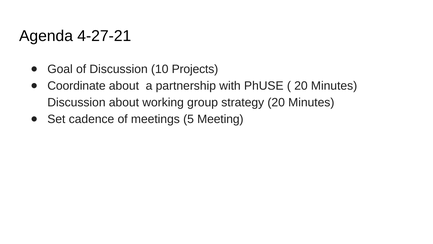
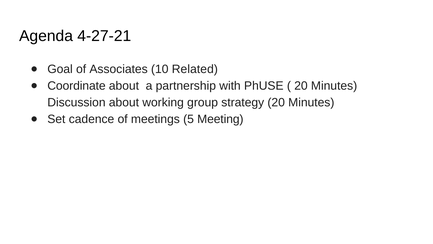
of Discussion: Discussion -> Associates (119, 69)
Projects: Projects -> Related (195, 69)
